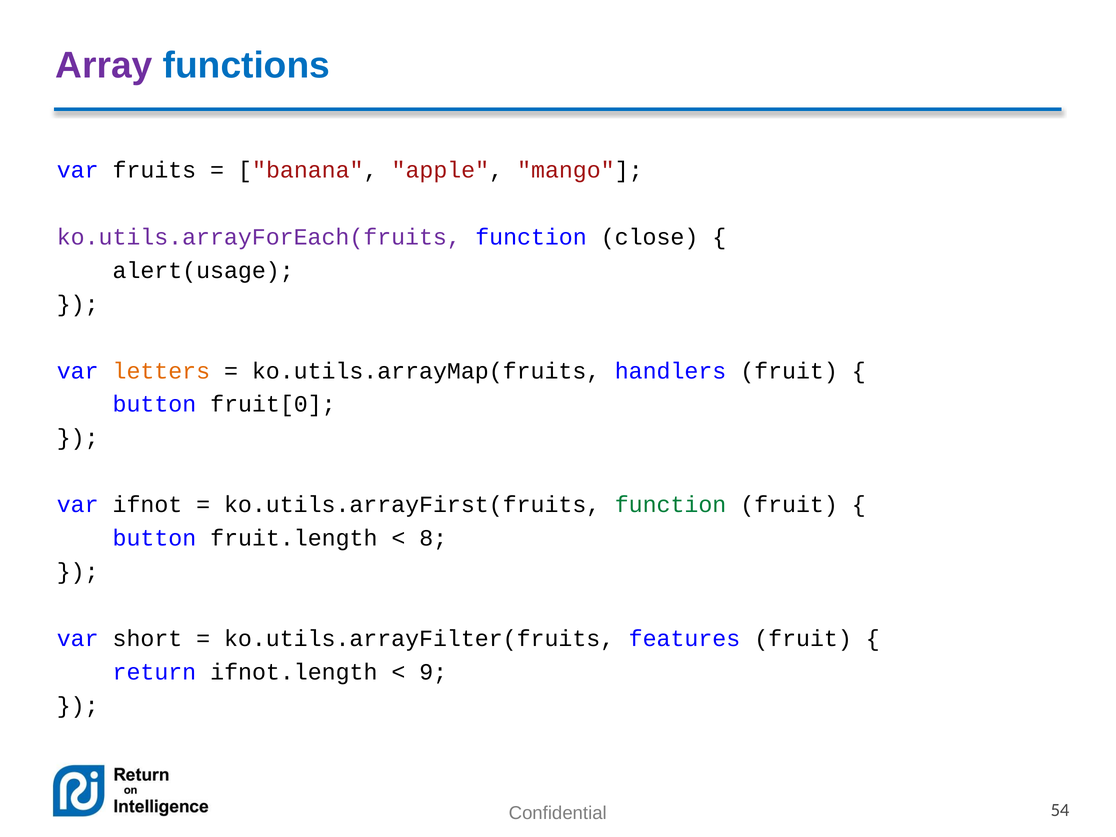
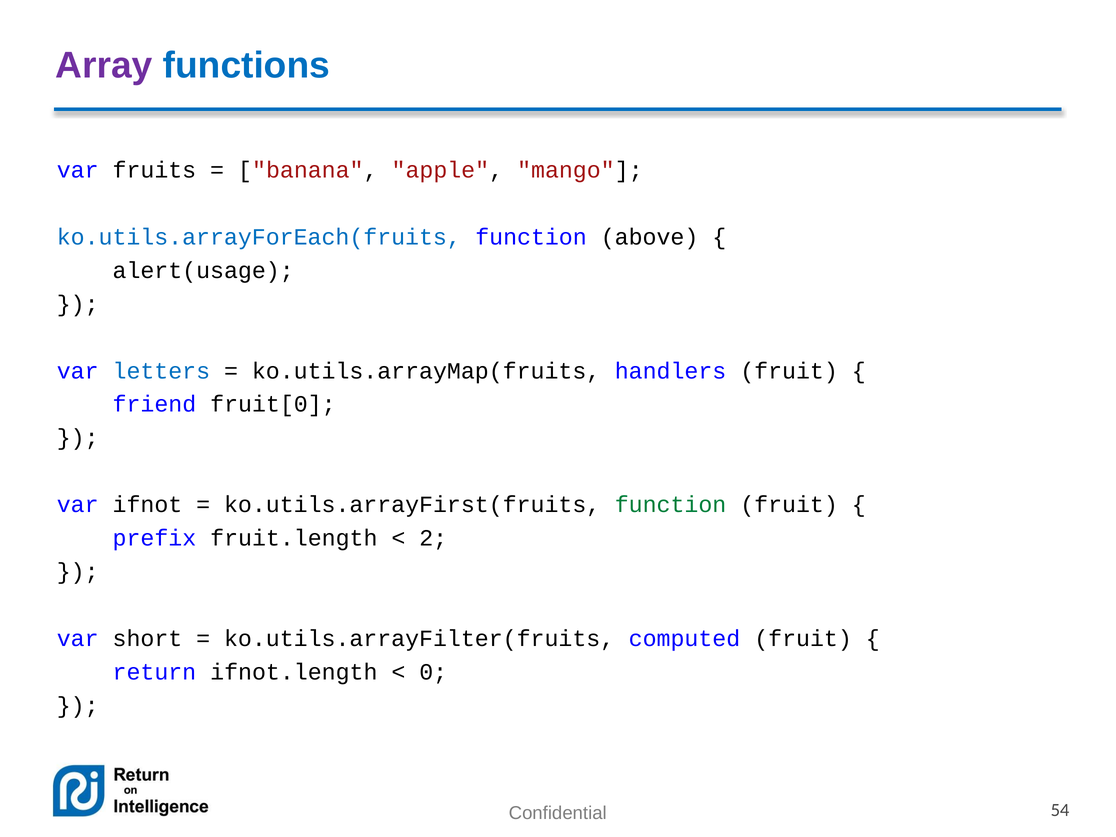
ko.utils.arrayForEach(fruits colour: purple -> blue (259, 237)
close: close -> above (650, 237)
letters colour: orange -> blue (161, 371)
button: button -> friend (154, 404)
button: button -> prefix (154, 538)
8: 8 -> 2 (433, 538)
features: features -> computed (684, 639)
9: 9 -> 0 (433, 672)
